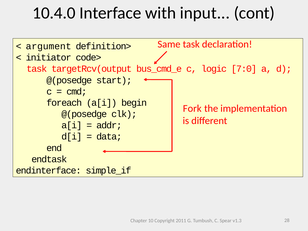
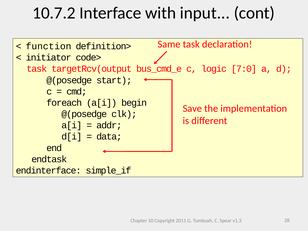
10.4.0: 10.4.0 -> 10.7.2 (54, 13)
argument: argument -> function (49, 46)
Fork: Fork -> Save (192, 108)
